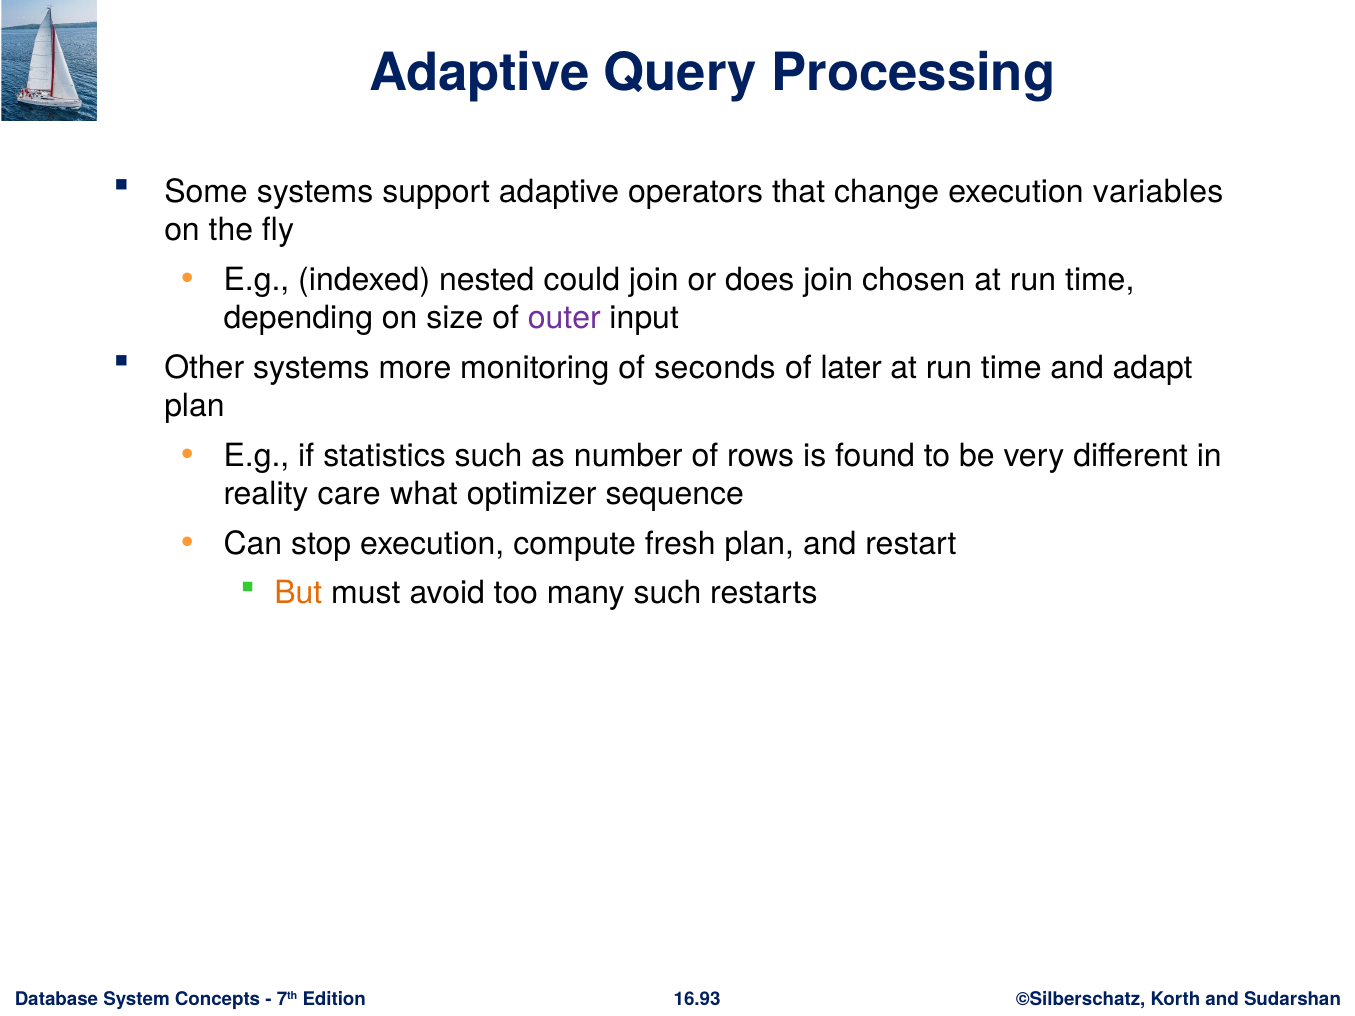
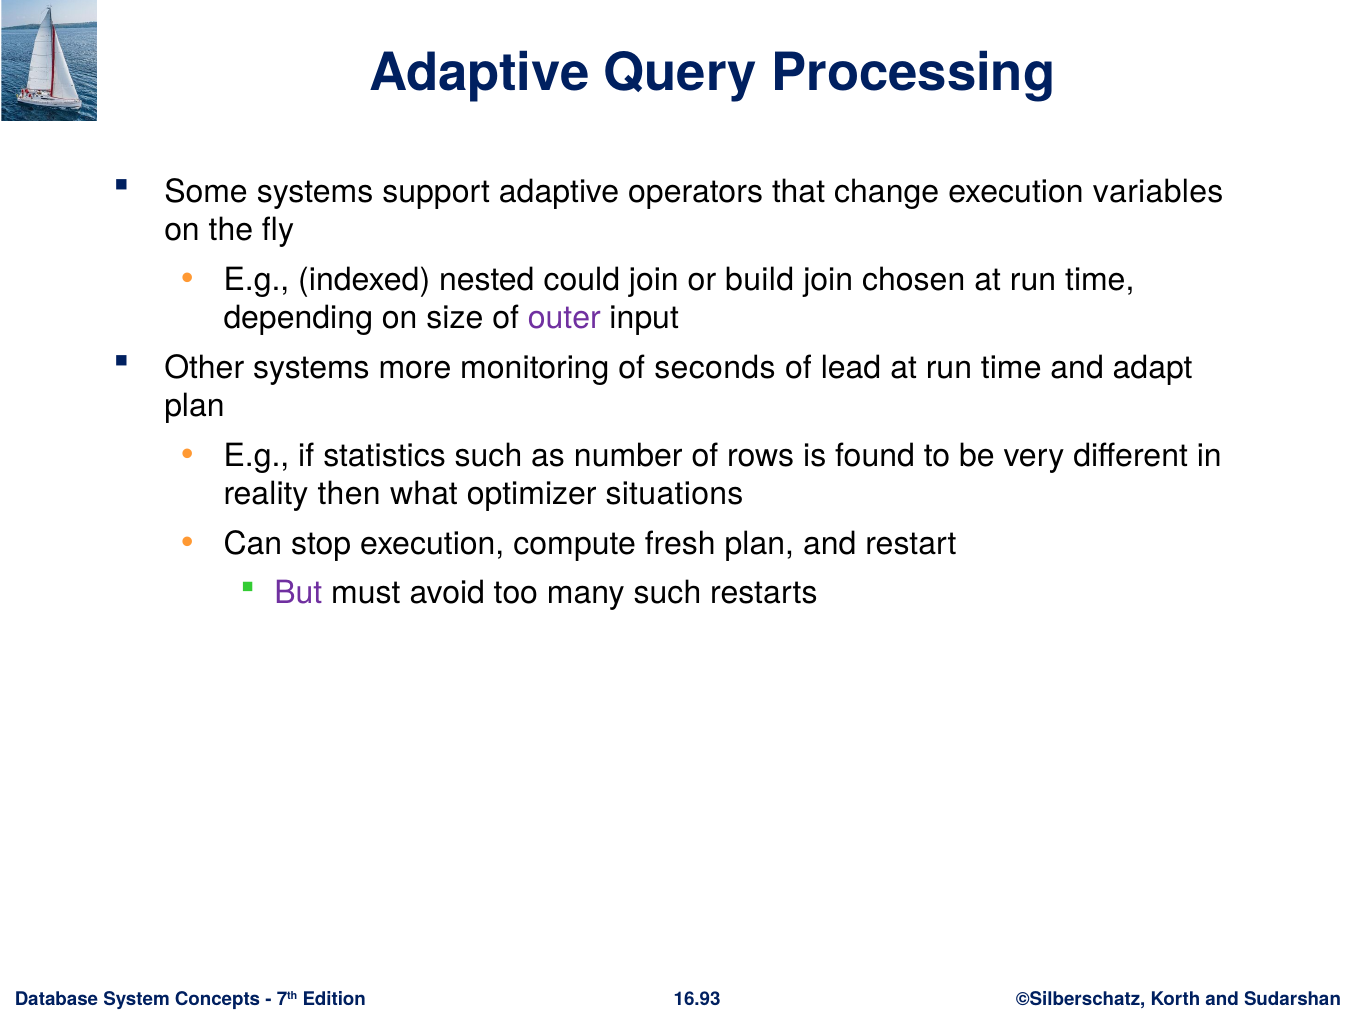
does: does -> build (760, 280)
later: later -> lead (851, 368)
care: care -> then (349, 494)
sequence: sequence -> situations (675, 494)
But colour: orange -> purple (298, 593)
